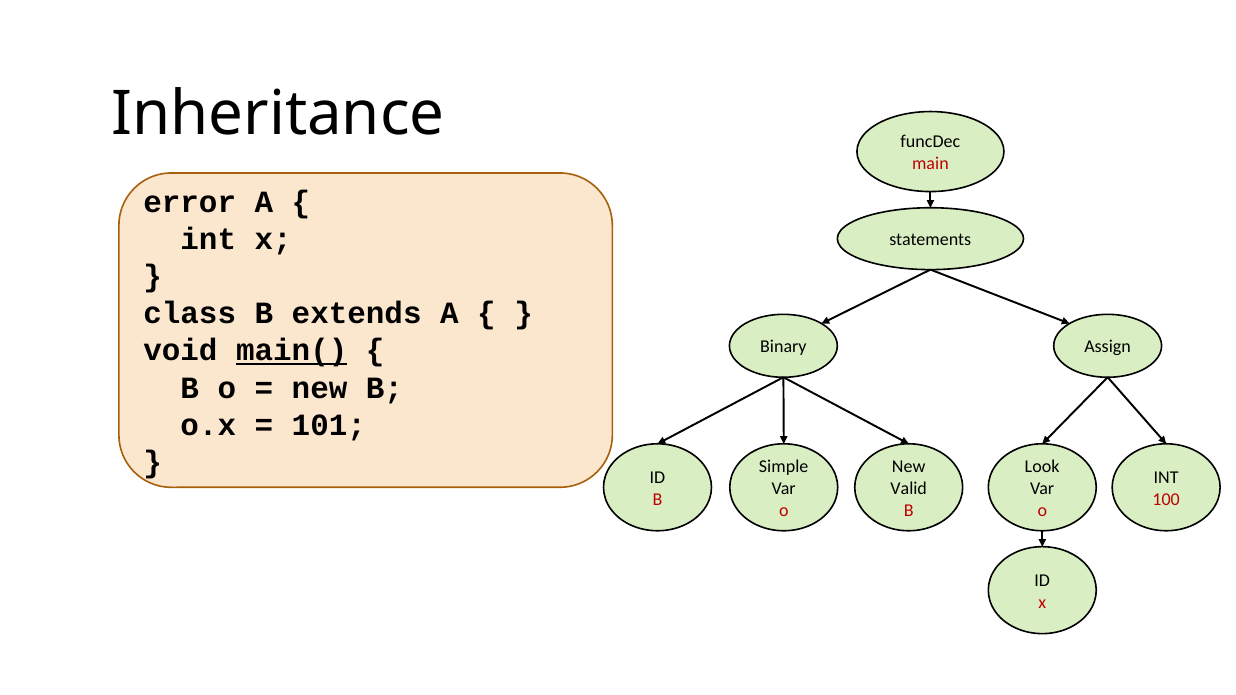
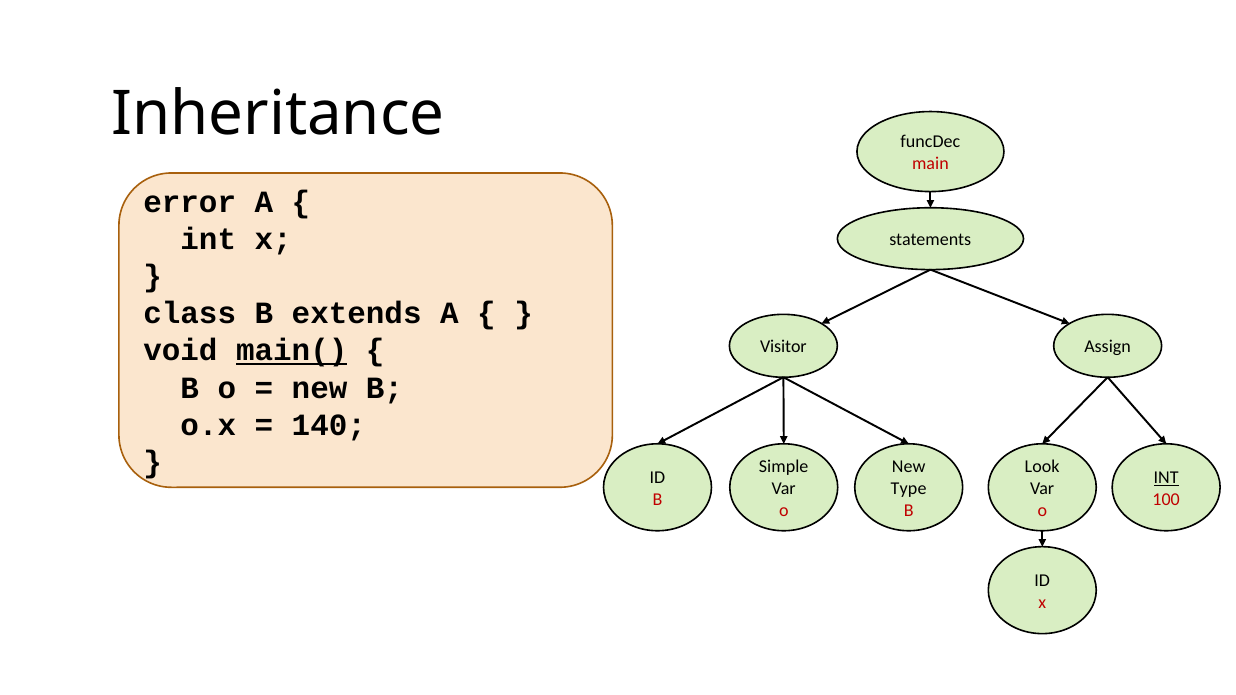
Binary: Binary -> Visitor (783, 347)
101: 101 -> 140 (329, 425)
INT underline: none -> present (1166, 478)
Valid: Valid -> Type (909, 489)
